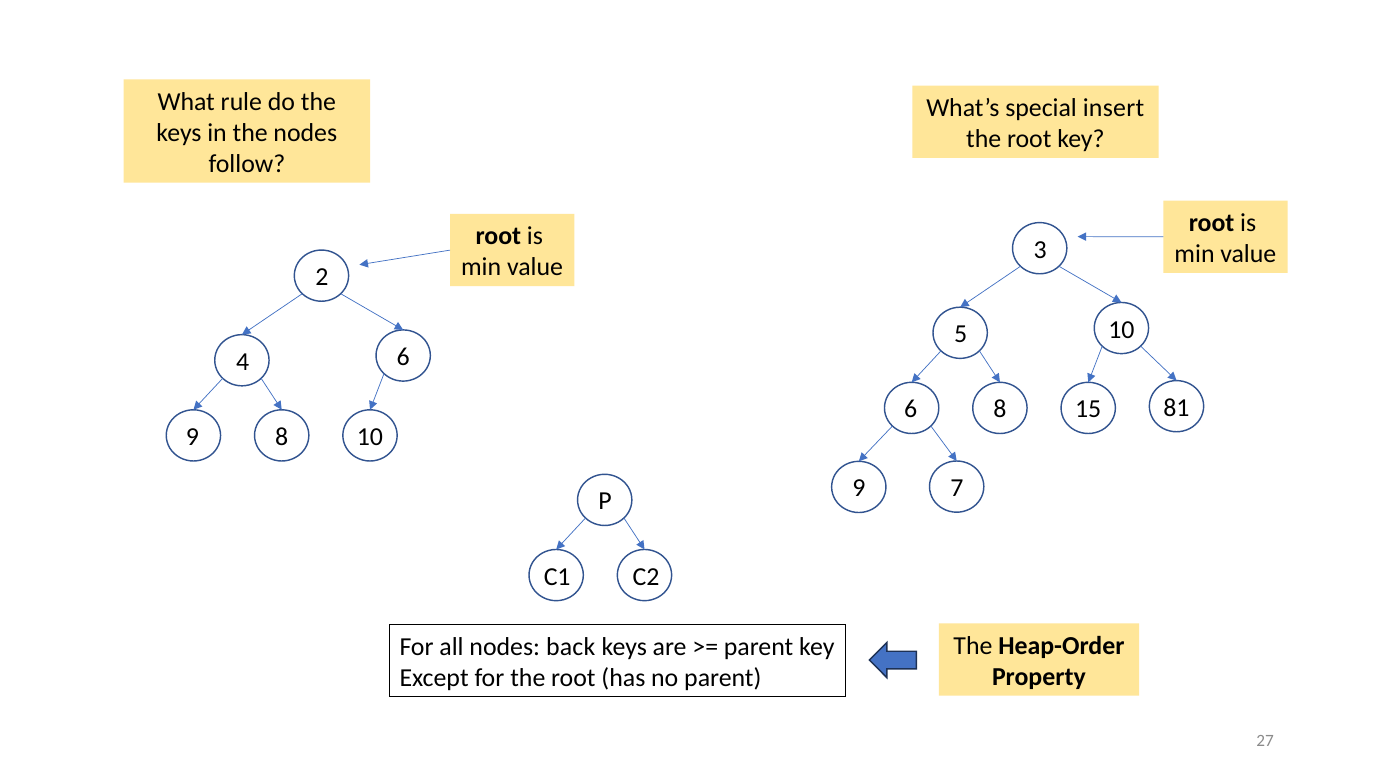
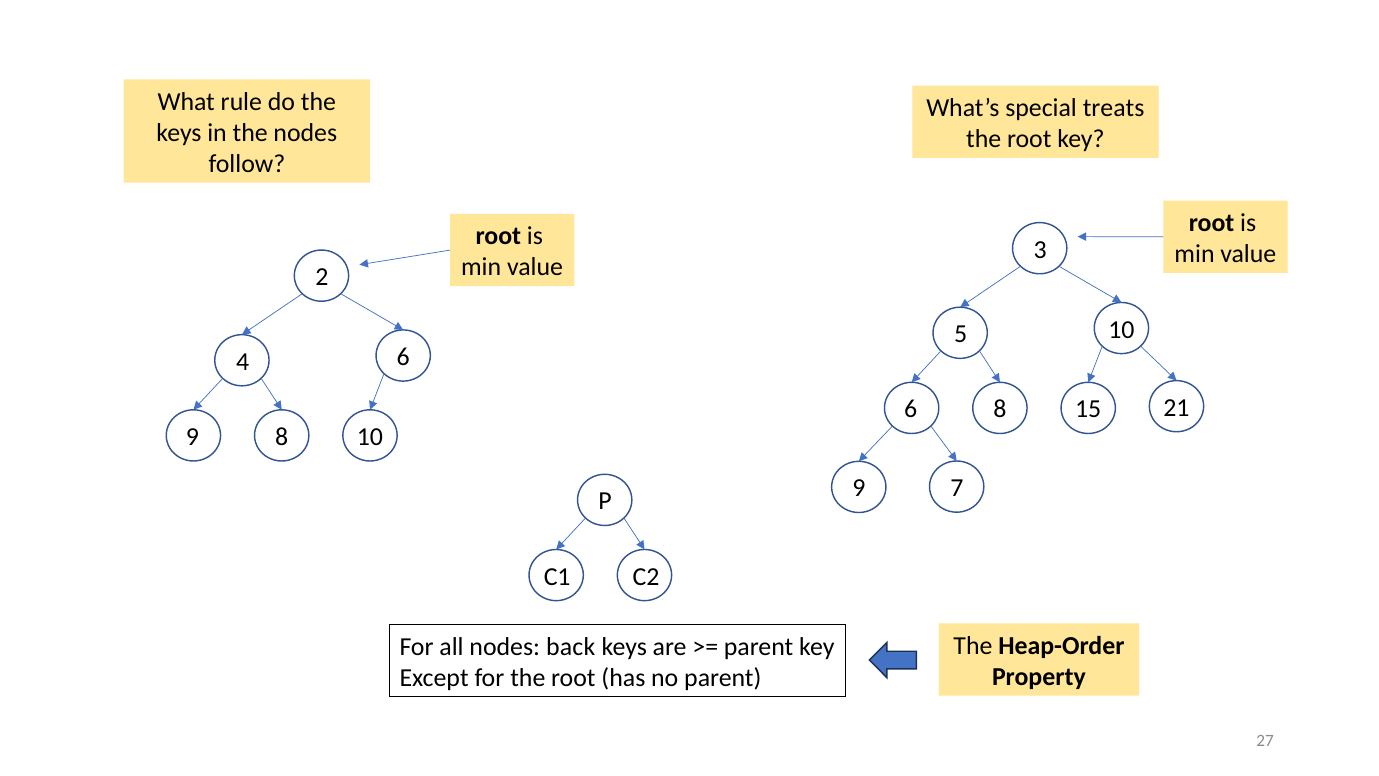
insert: insert -> treats (1114, 108)
81: 81 -> 21 (1176, 408)
